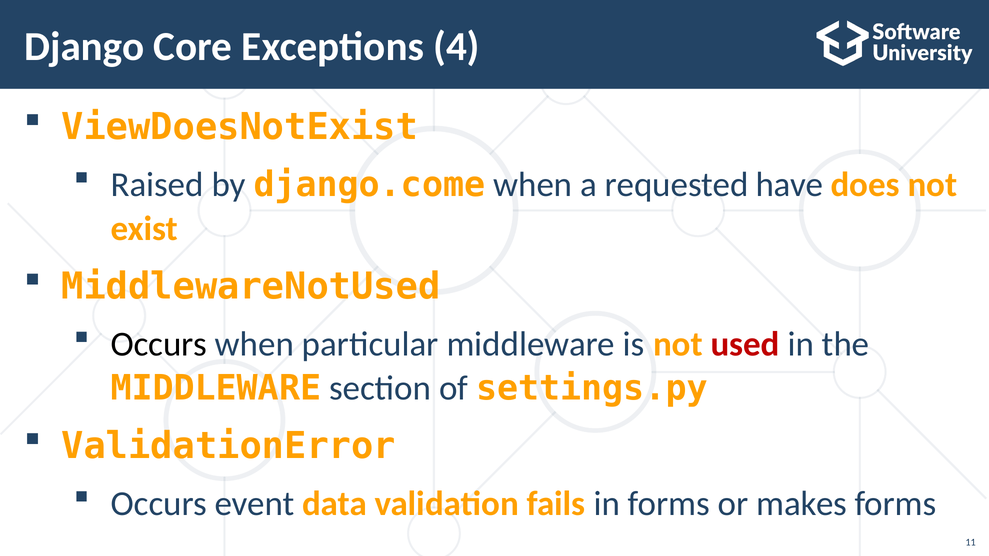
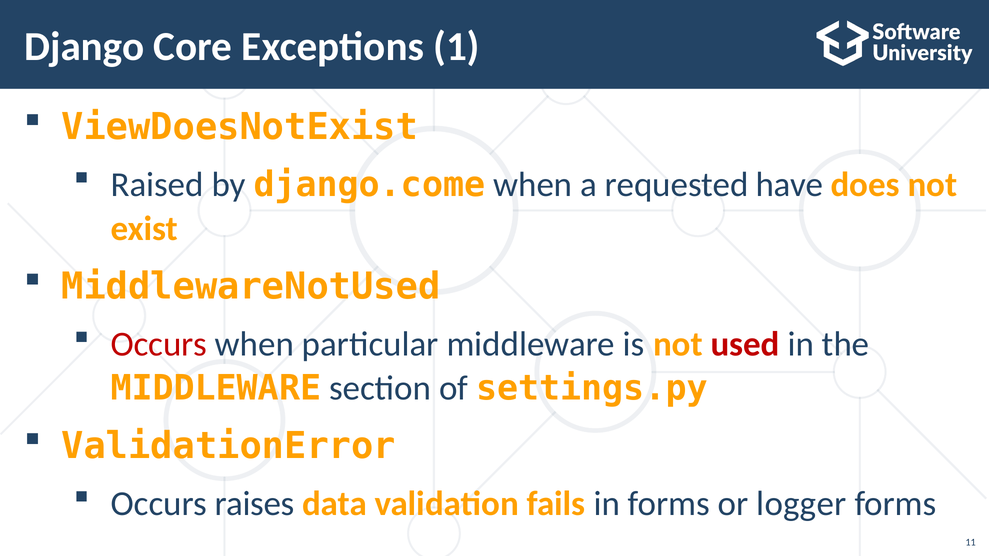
4: 4 -> 1 (457, 47)
Occurs colour: black -> red (159, 344)
event: event -> raises (255, 504)
makes: makes -> logger (801, 504)
